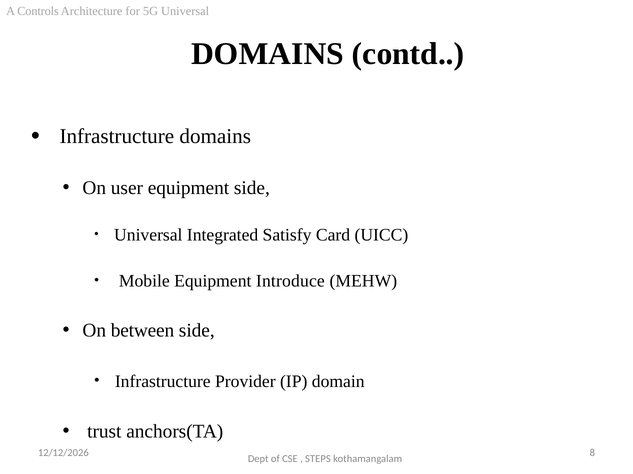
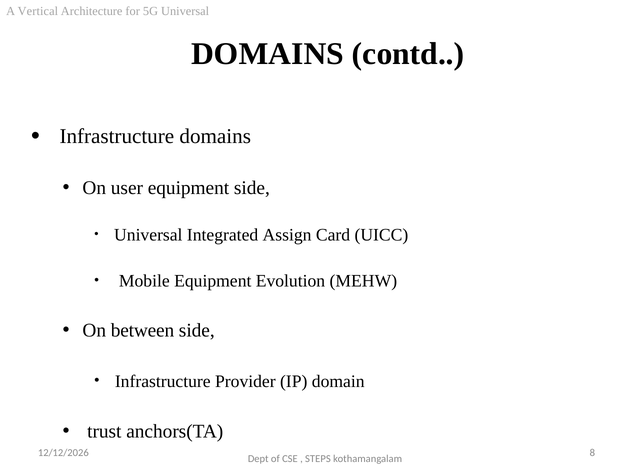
Controls: Controls -> Vertical (38, 11)
Satisfy: Satisfy -> Assign (287, 235)
Introduce: Introduce -> Evolution (290, 281)
